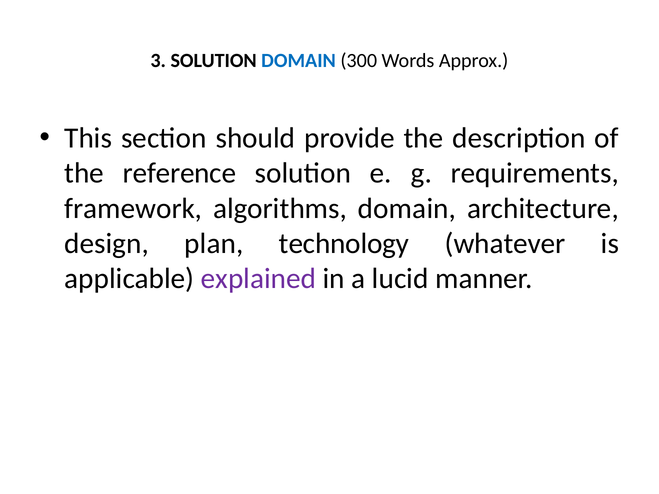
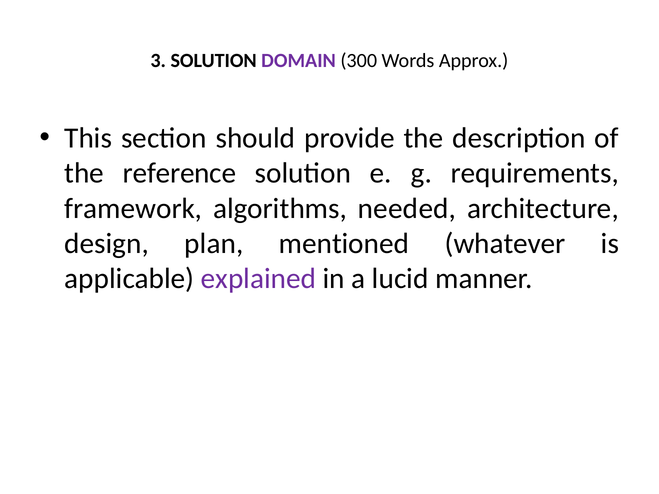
DOMAIN colour: blue -> purple (299, 61)
algorithms domain: domain -> needed (407, 209)
technology: technology -> mentioned (344, 244)
